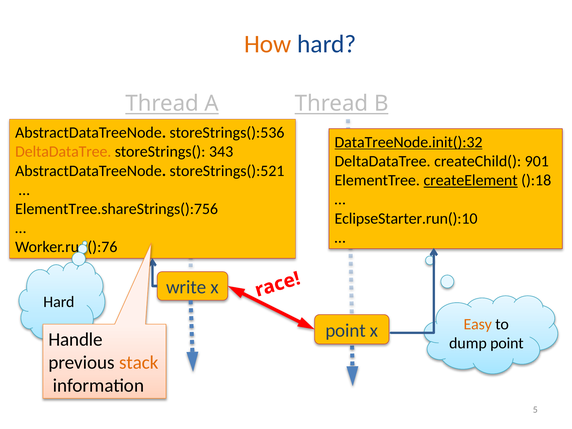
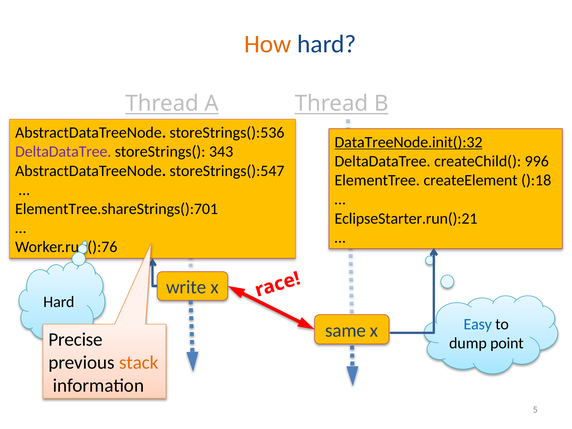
DeltaDataTree colour: orange -> purple (63, 152)
901: 901 -> 996 (537, 161)
storeStrings():521: storeStrings():521 -> storeStrings():547 (227, 171)
createElement underline: present -> none (471, 180)
ElementTree.shareStrings():756: ElementTree.shareStrings():756 -> ElementTree.shareStrings():701 (117, 209)
EclipseStarter.run():10: EclipseStarter.run():10 -> EclipseStarter.run():21 (406, 218)
Easy colour: orange -> blue (478, 324)
point: point -> same (346, 331)
Handle: Handle -> Precise (76, 340)
